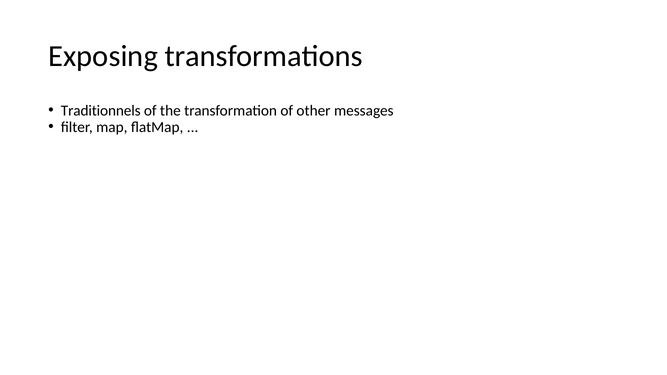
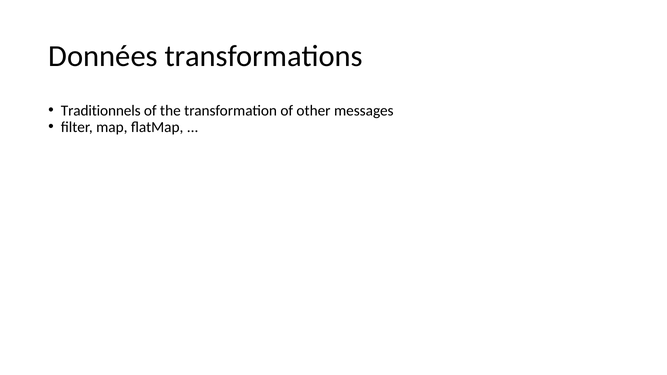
Exposing: Exposing -> Données (103, 56)
